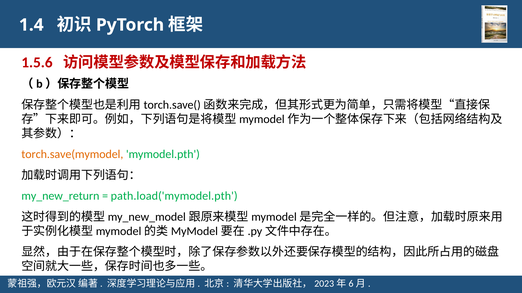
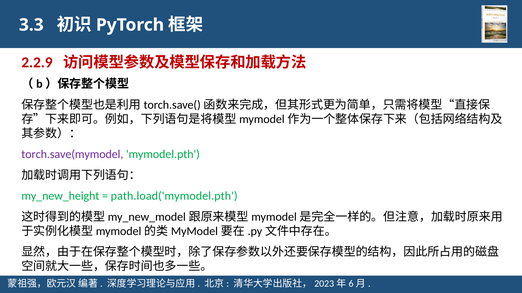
1.4: 1.4 -> 3.3 (31, 25)
1.5.6: 1.5.6 -> 2.2.9 (37, 62)
torch.save(mymodel colour: orange -> purple (72, 155)
my_new_return: my_new_return -> my_new_height (60, 196)
